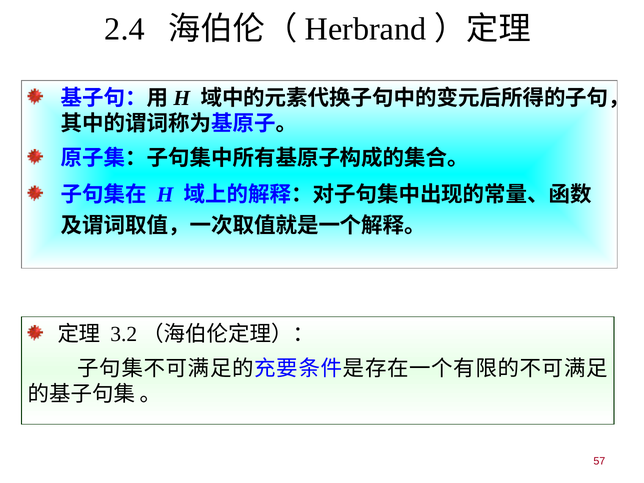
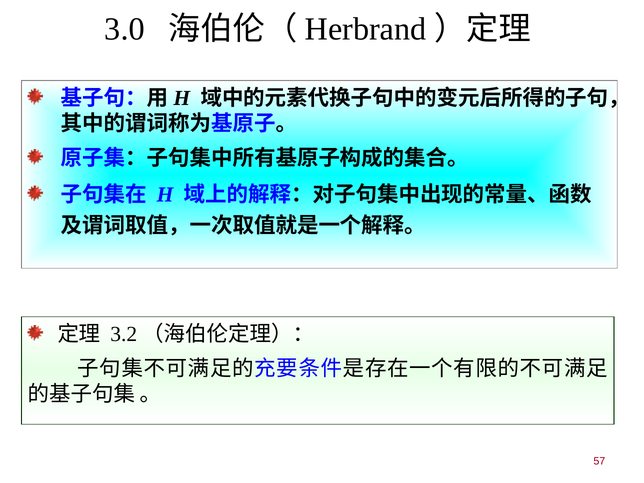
2.4: 2.4 -> 3.0 (125, 29)
